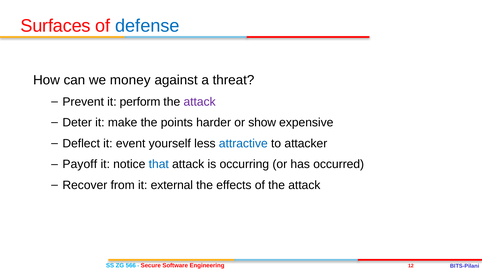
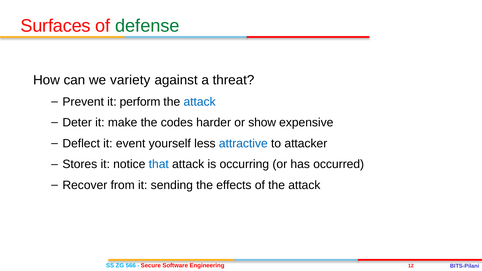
defense colour: blue -> green (147, 26)
money: money -> variety (130, 80)
attack colour: purple -> blue (200, 102)
points: points -> codes (177, 123)
Payoff: Payoff -> Stores (80, 164)
external: external -> sending (172, 185)
